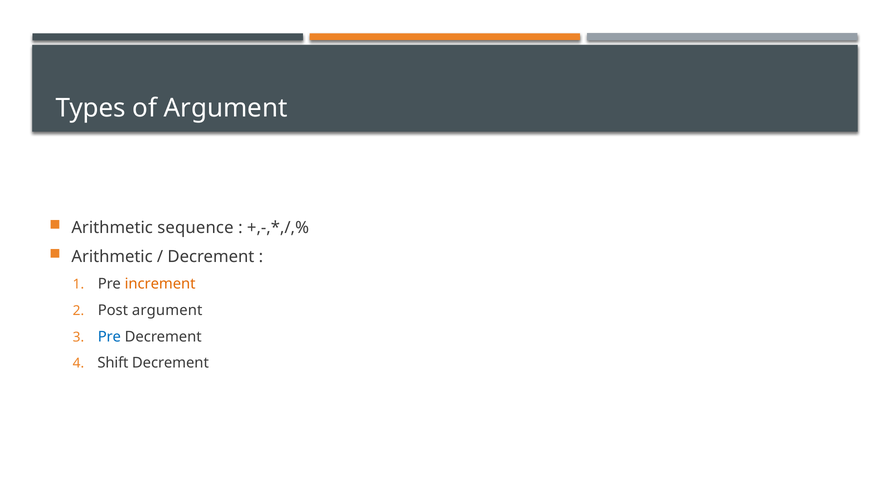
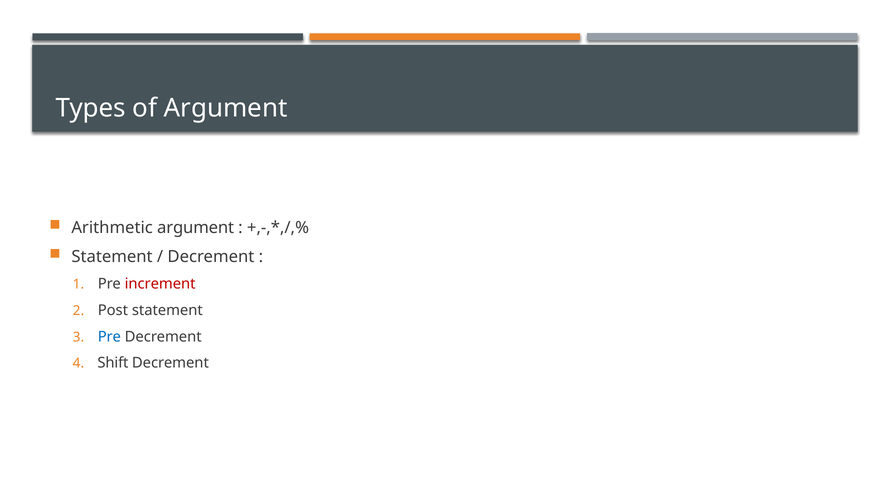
Arithmetic sequence: sequence -> argument (196, 227)
Arithmetic: Arithmetic -> Statement (112, 256)
increment colour: orange -> red (160, 284)
Post argument: argument -> statement (167, 310)
